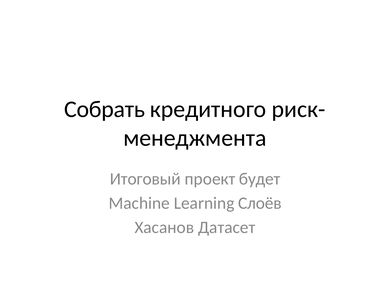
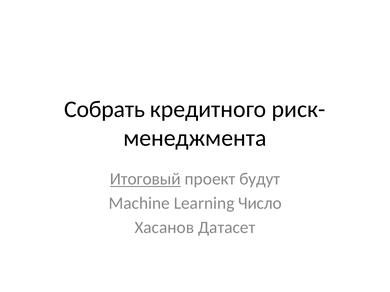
Итоговый underline: none -> present (145, 179)
будет: будет -> будут (260, 179)
Слоёв: Слоёв -> Число (260, 204)
